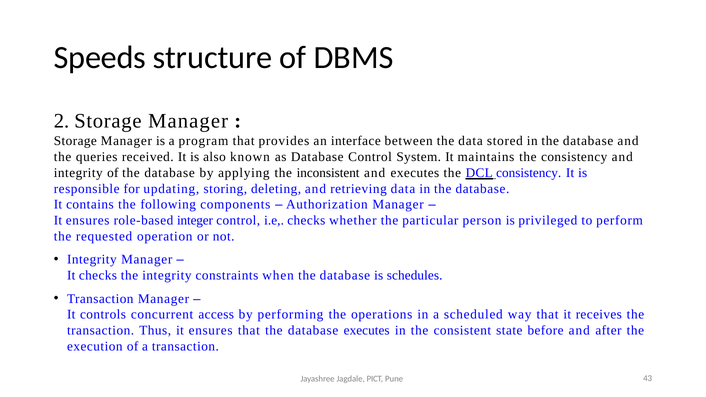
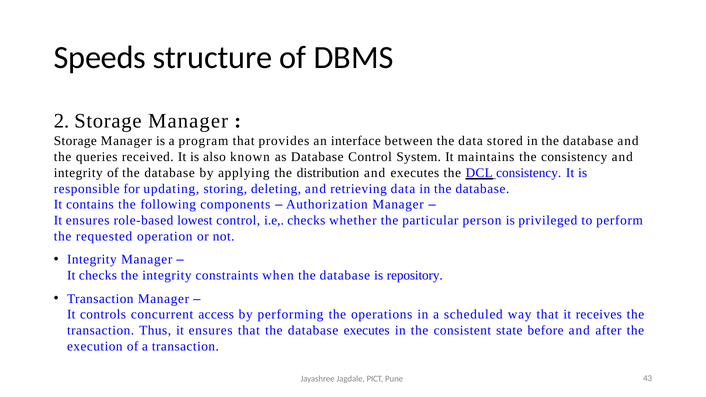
inconsistent: inconsistent -> distribution (328, 173)
integer: integer -> lowest (195, 221)
schedules: schedules -> repository (415, 276)
